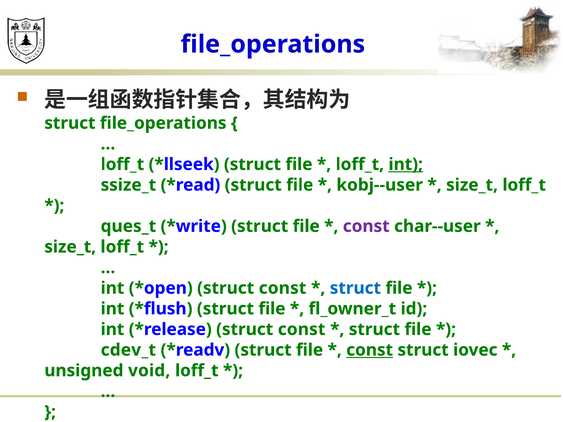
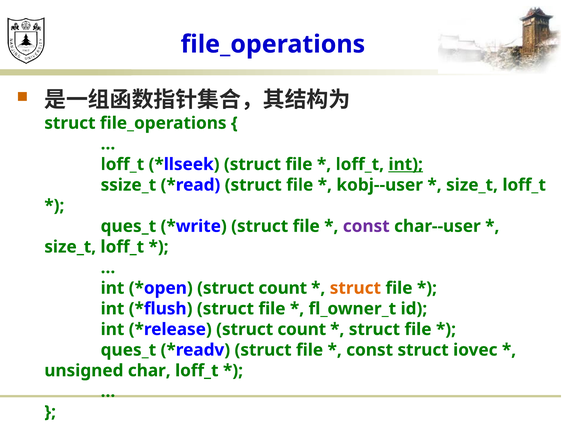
const: const -> count (283, 288)
struct colour: blue -> orange (355, 288)
const: const -> count (302, 330)
cdev_t: cdev_t -> ques_t (128, 350)
const underline: present -> none (370, 350)
void: void -> char (149, 371)
